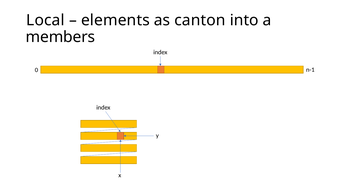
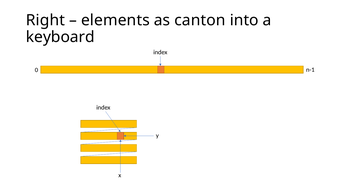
Local: Local -> Right (45, 20)
members: members -> keyboard (60, 37)
